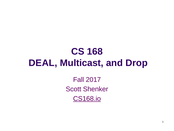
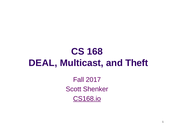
Drop: Drop -> Theft (137, 63)
